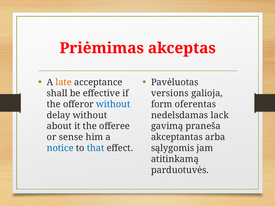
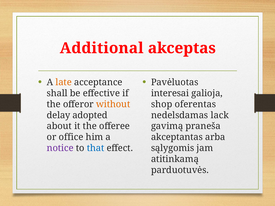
Priėmimas: Priėmimas -> Additional (102, 48)
versions: versions -> interesai (170, 93)
without colour: blue -> orange (113, 104)
form: form -> shop (162, 104)
delay without: without -> adopted (90, 115)
sense: sense -> office (71, 137)
notice colour: blue -> purple (60, 148)
